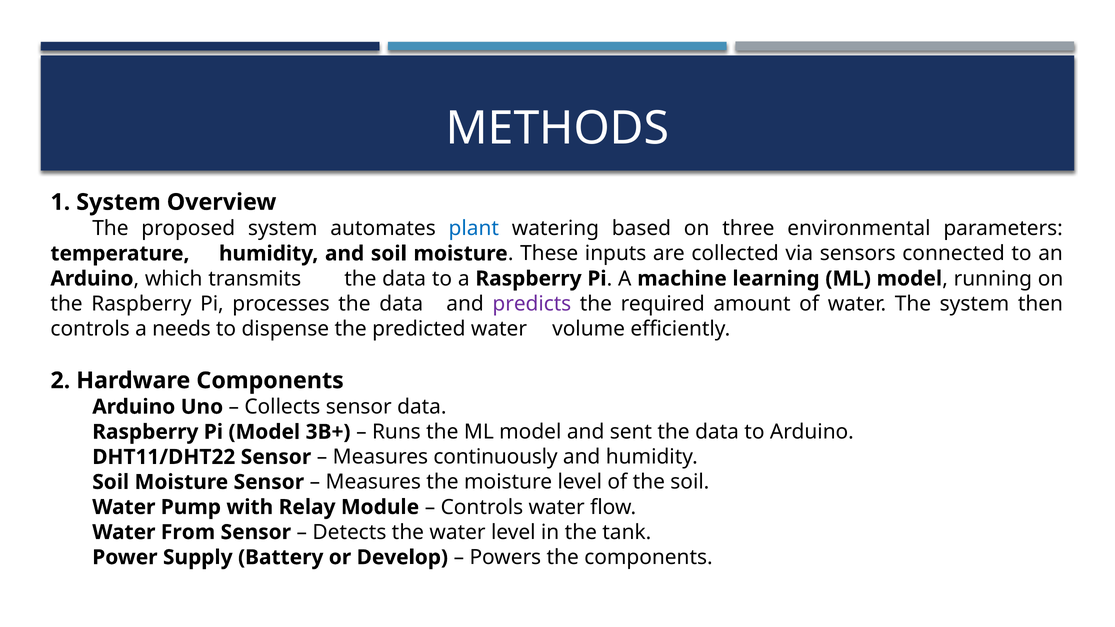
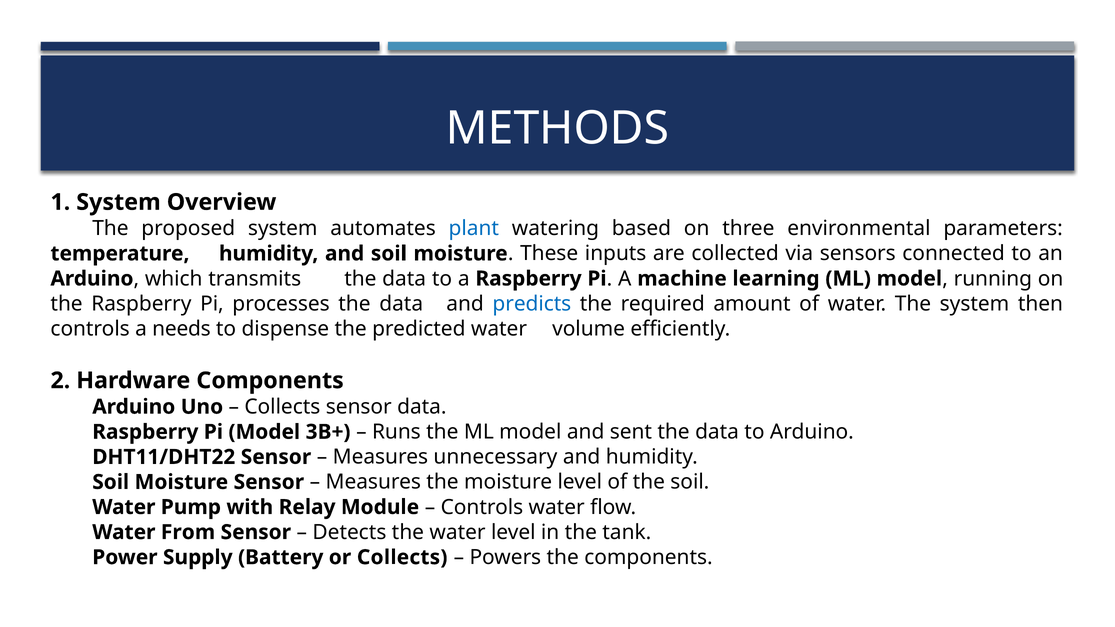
predicts colour: purple -> blue (532, 304)
continuously: continuously -> unnecessary (495, 457)
or Develop: Develop -> Collects (402, 557)
